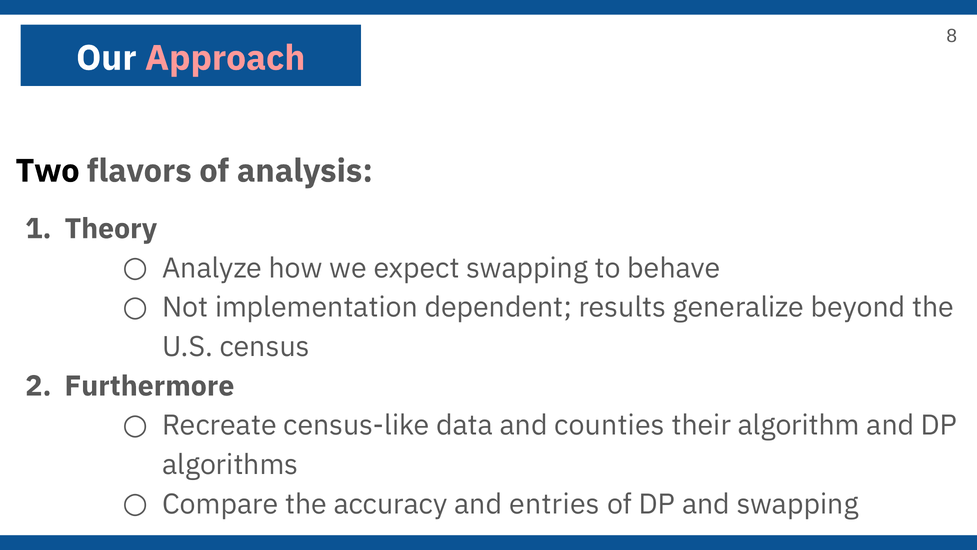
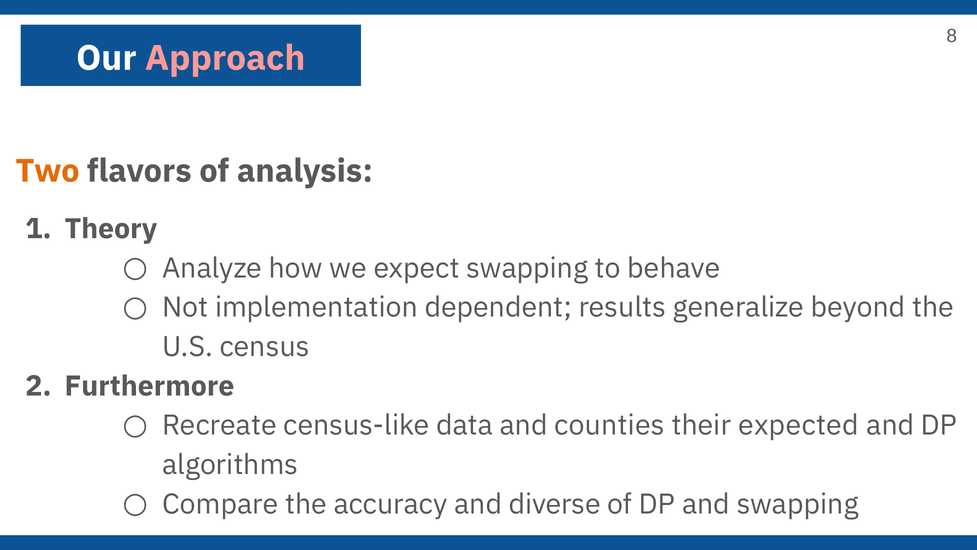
Two colour: black -> orange (48, 171)
algorithm: algorithm -> expected (799, 425)
entries: entries -> diverse (555, 504)
